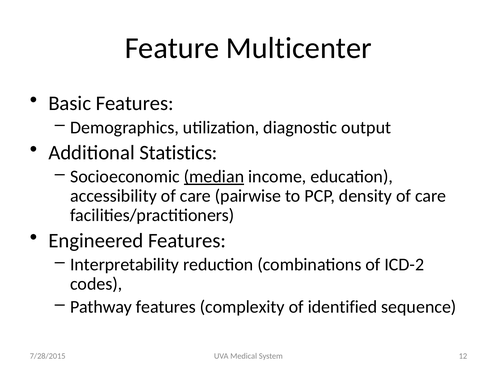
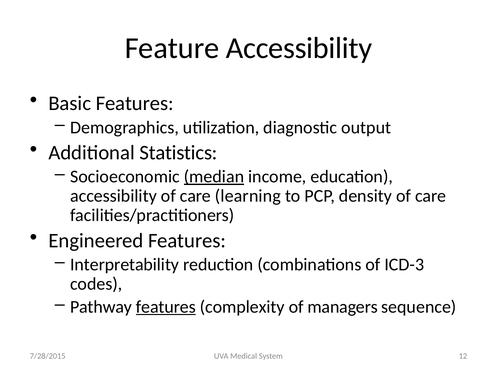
Feature Multicenter: Multicenter -> Accessibility (299, 48)
pairwise: pairwise -> learning (248, 196)
ICD-2: ICD-2 -> ICD-3 (404, 264)
features underline: none -> present (166, 307)
identified: identified -> managers (343, 307)
